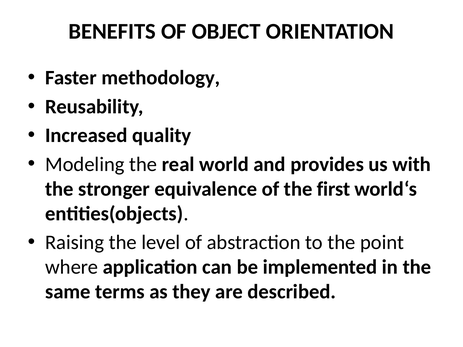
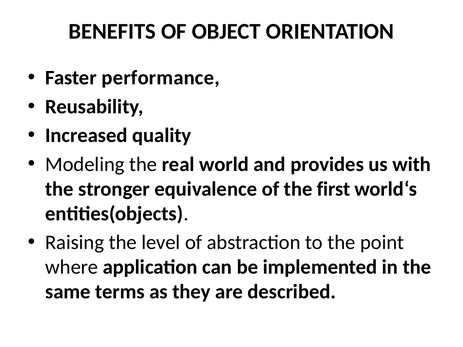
methodology: methodology -> performance (161, 78)
